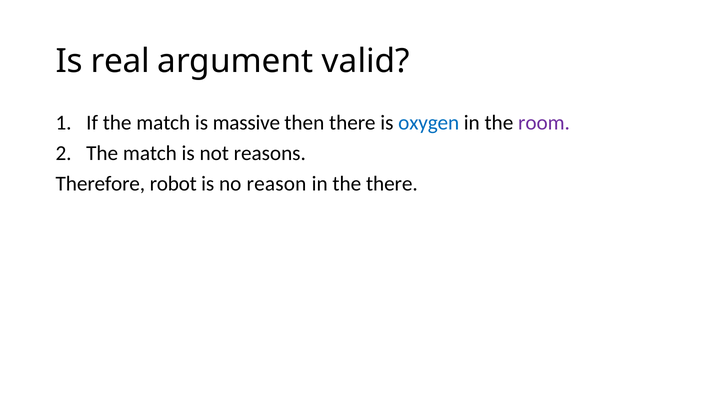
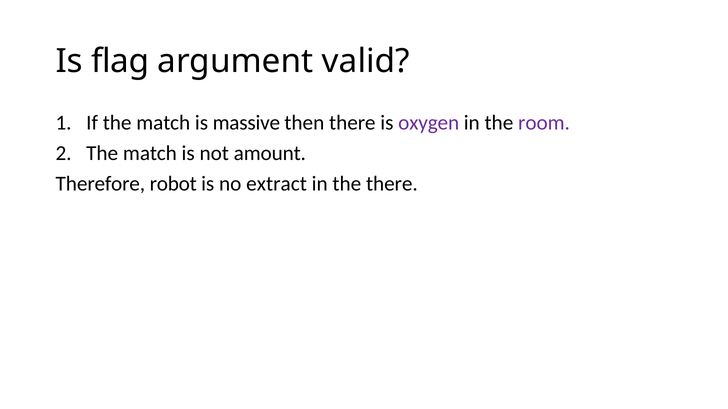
real: real -> flag (120, 61)
oxygen colour: blue -> purple (429, 123)
reasons: reasons -> amount (270, 154)
reason: reason -> extract (277, 184)
